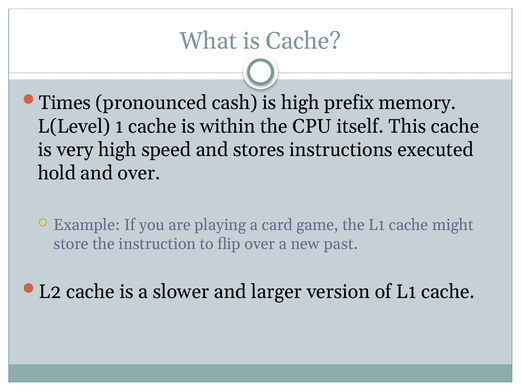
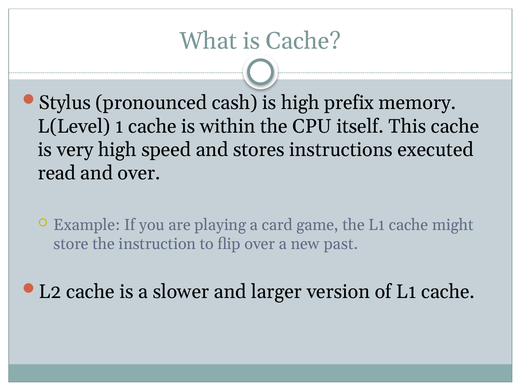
Times: Times -> Stylus (65, 103)
hold: hold -> read (57, 173)
